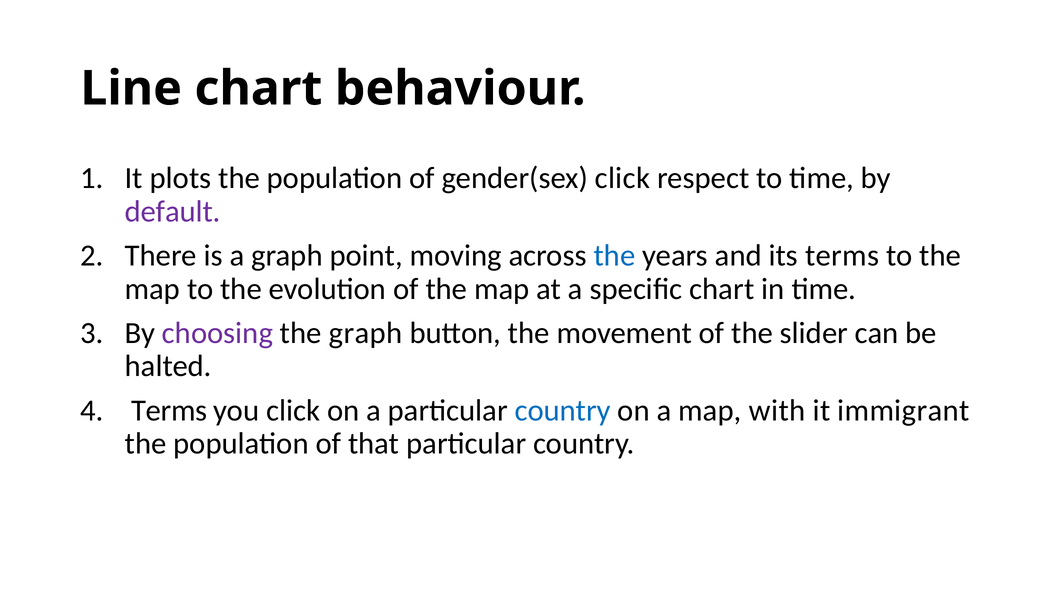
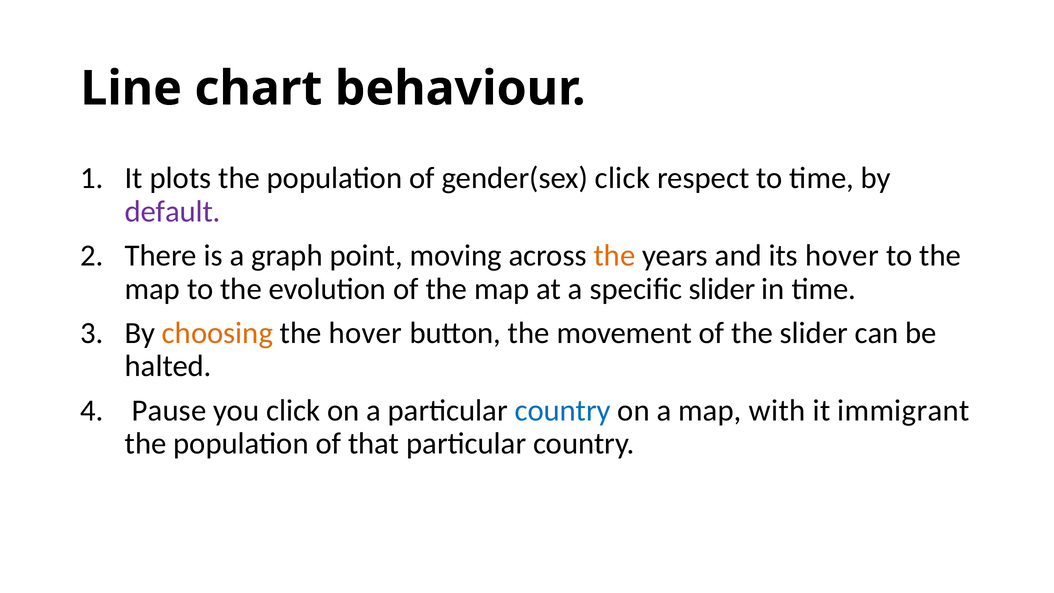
the colour: blue -> orange (614, 256)
its terms: terms -> hover (842, 256)
specific chart: chart -> slider (722, 289)
choosing colour: purple -> orange (217, 333)
the graph: graph -> hover (365, 333)
Terms: Terms -> Pause (169, 410)
